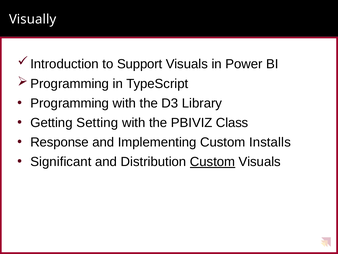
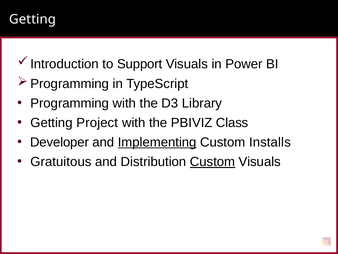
Visually: Visually -> Getting (33, 19)
Setting: Setting -> Project (97, 123)
Response: Response -> Developer (60, 142)
Implementing underline: none -> present (157, 142)
Significant: Significant -> Gratuitous (61, 162)
